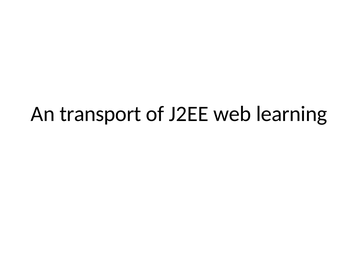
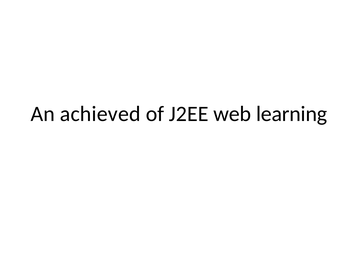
transport: transport -> achieved (100, 114)
